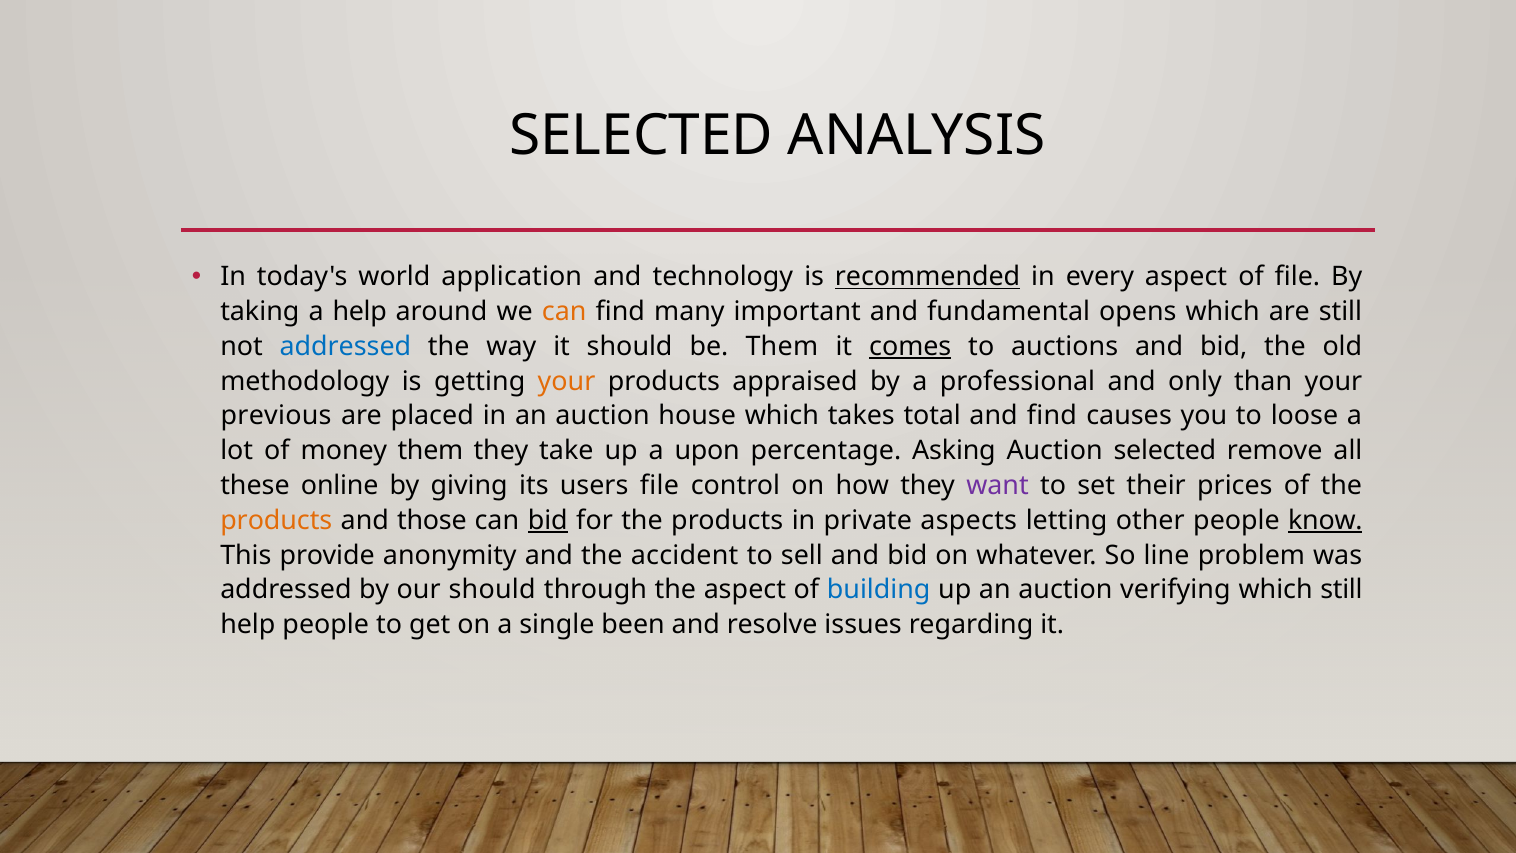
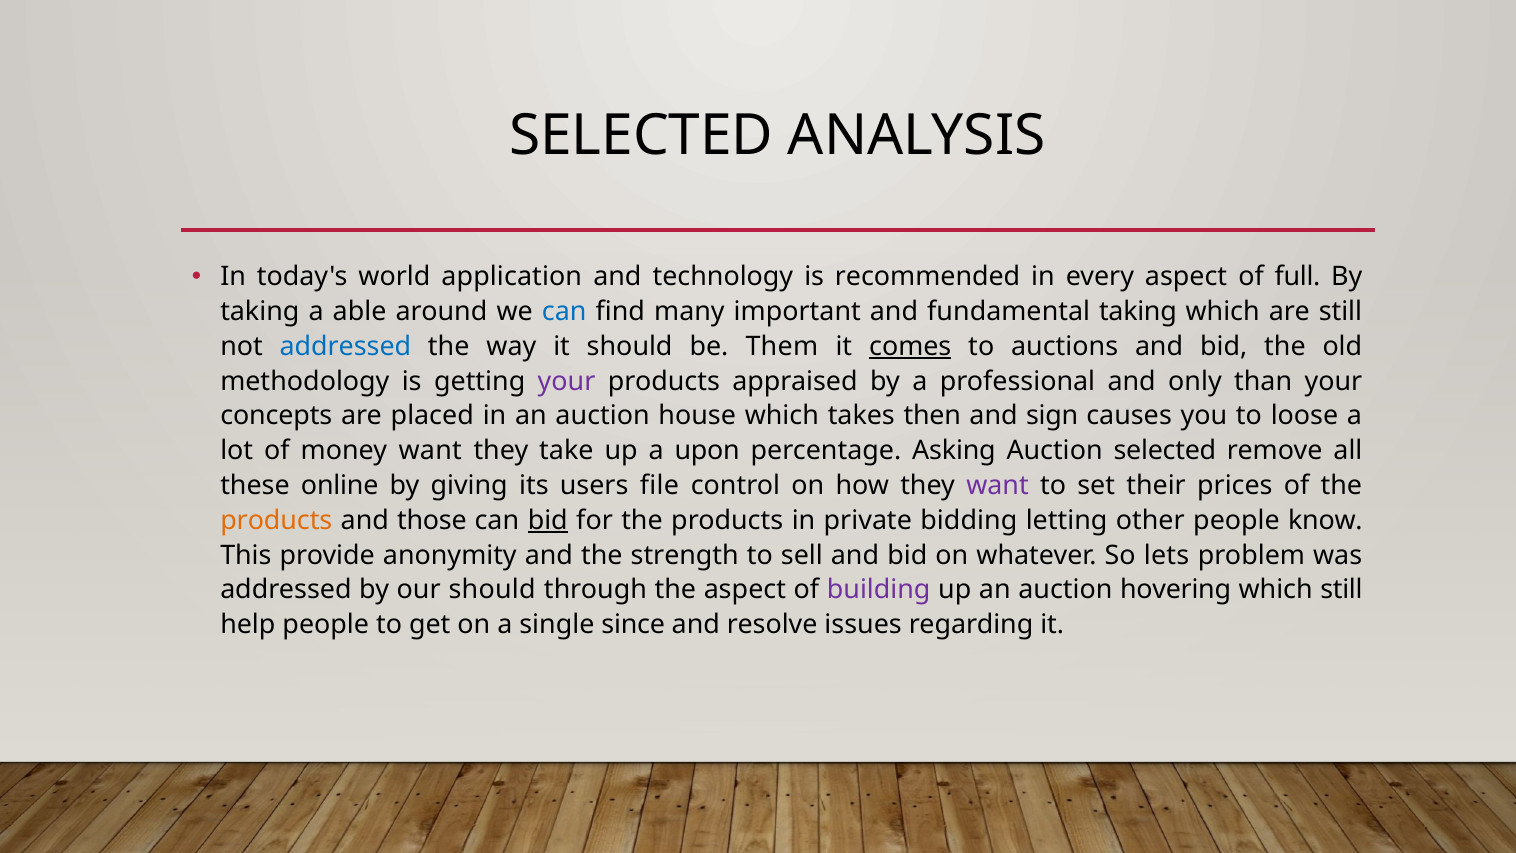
recommended underline: present -> none (928, 277)
of file: file -> full (1298, 277)
a help: help -> able (360, 312)
can colour: orange -> blue (564, 312)
fundamental opens: opens -> taking (1138, 312)
your colour: orange -> purple (567, 381)
previous: previous -> concepts (276, 416)
total: total -> then (932, 416)
and find: find -> sign (1052, 416)
money them: them -> want (430, 451)
aspects: aspects -> bidding (969, 520)
know underline: present -> none (1325, 520)
accident: accident -> strength (685, 555)
line: line -> lets (1167, 555)
building colour: blue -> purple (879, 590)
verifying: verifying -> hovering (1176, 590)
been: been -> since (633, 625)
